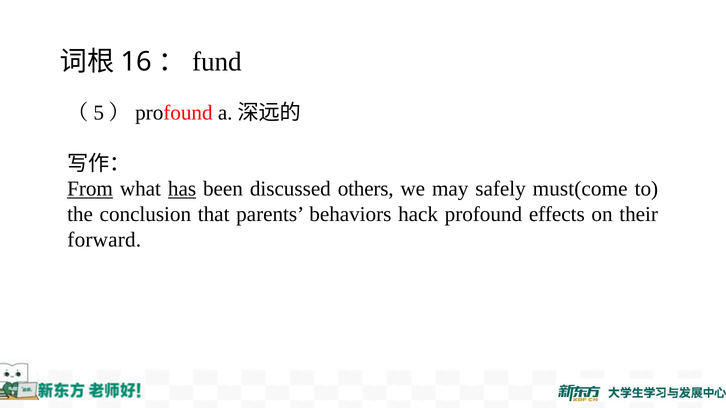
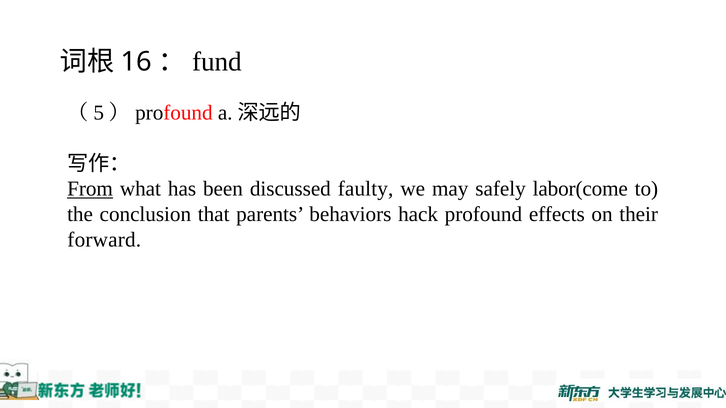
has underline: present -> none (182, 189)
others: others -> faulty (366, 189)
must(come: must(come -> labor(come (580, 189)
